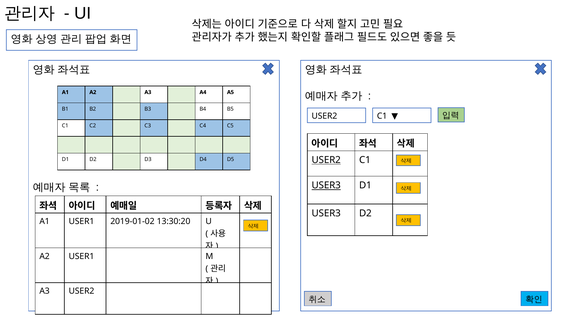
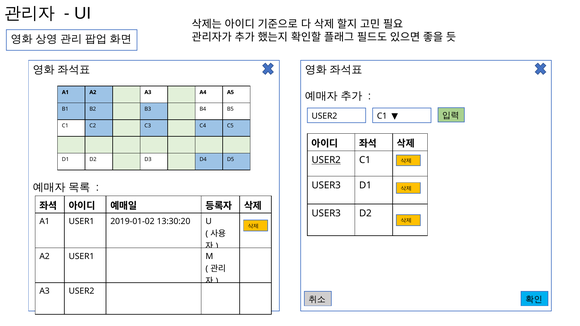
USER3 underline: present -> none (326, 186)
